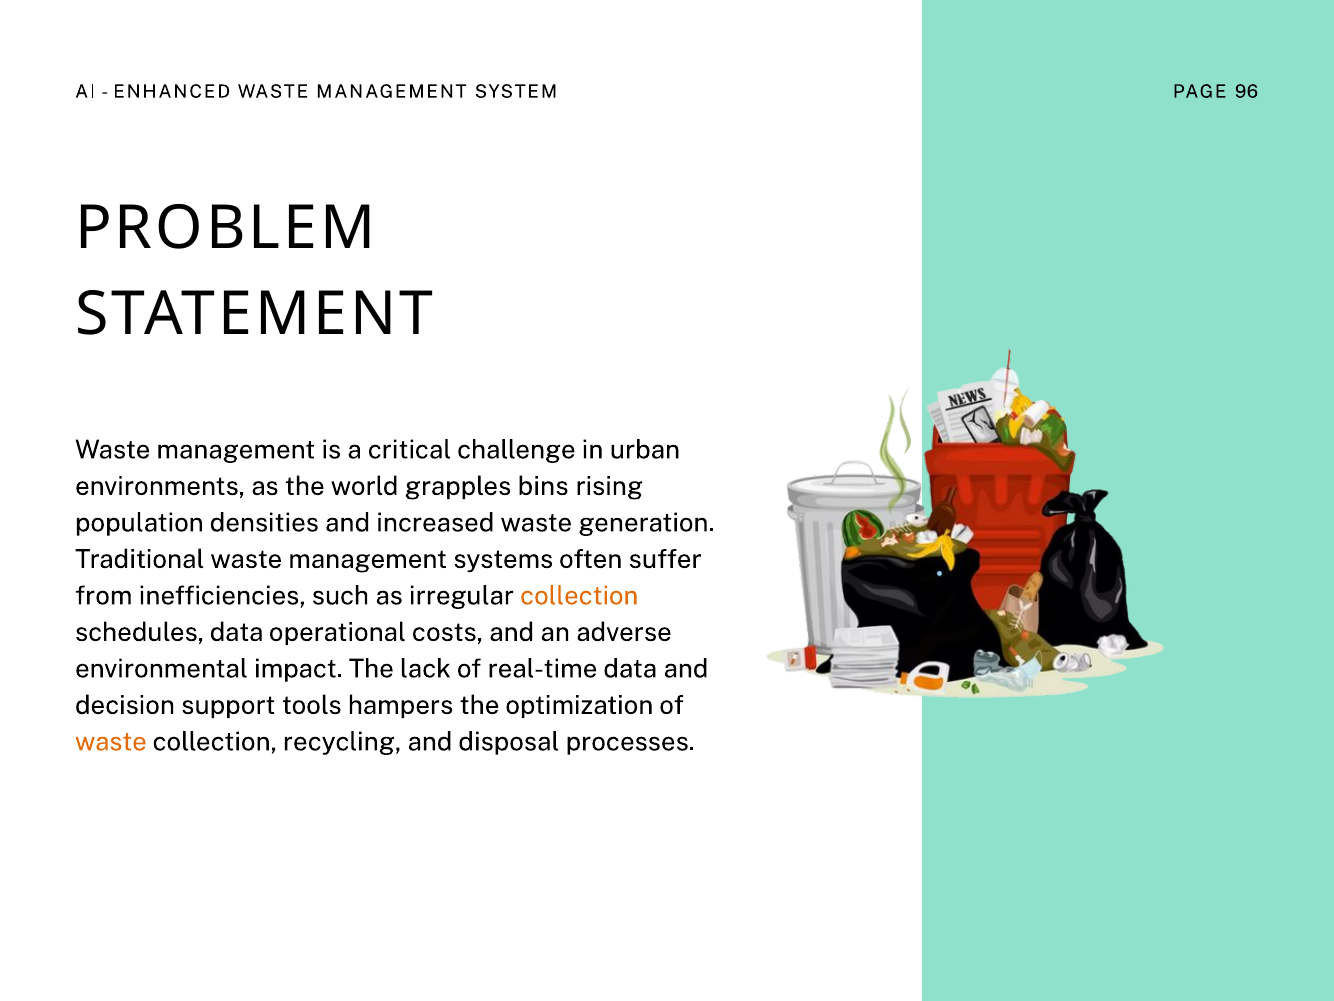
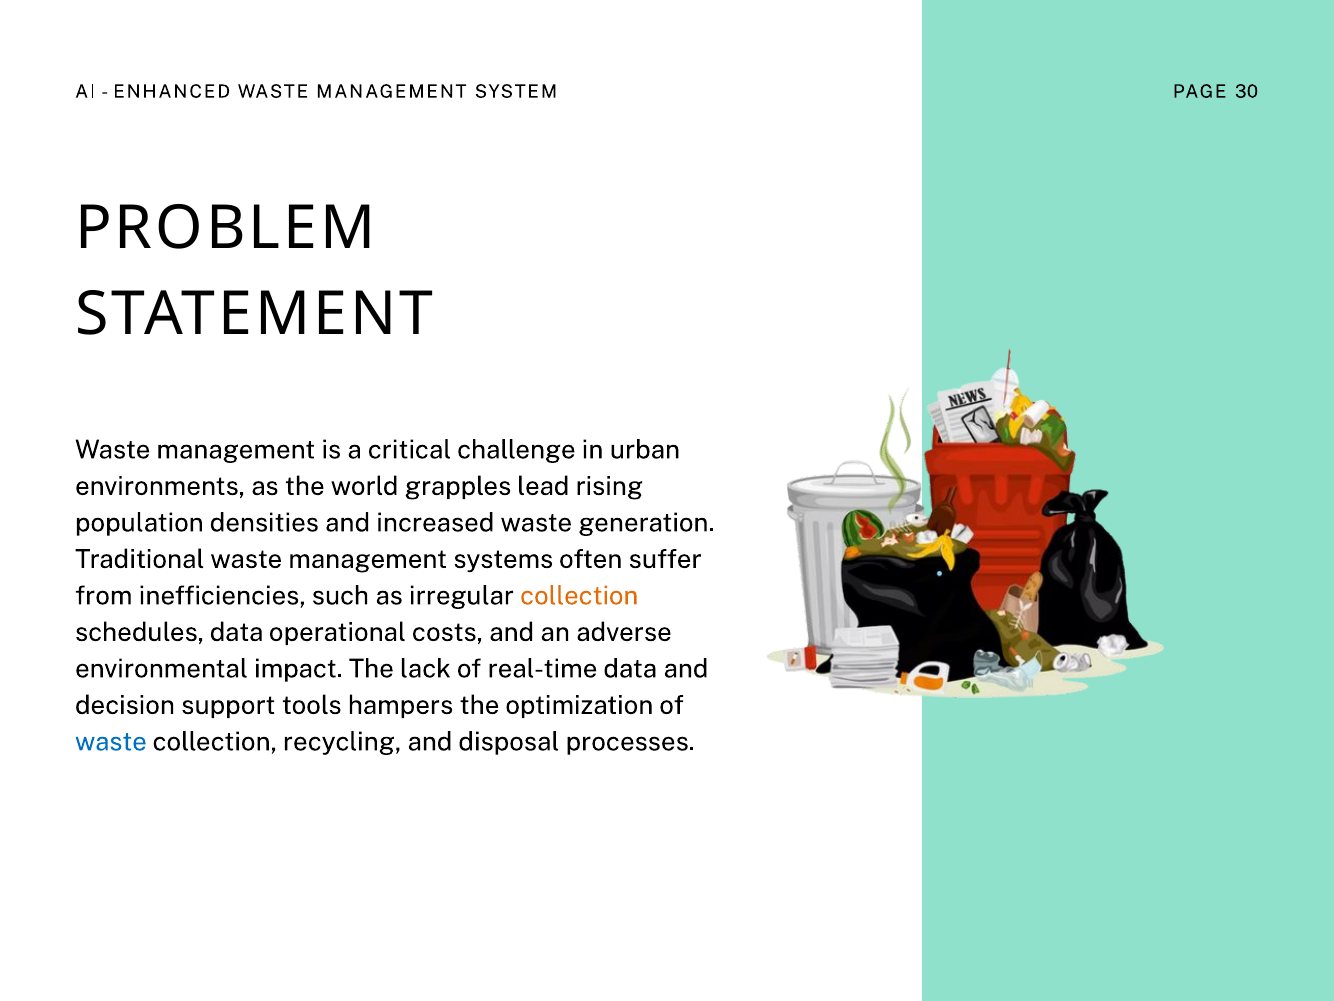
96: 96 -> 30 (1247, 92)
bins: bins -> lead (543, 486)
waste colour: orange -> blue (111, 741)
